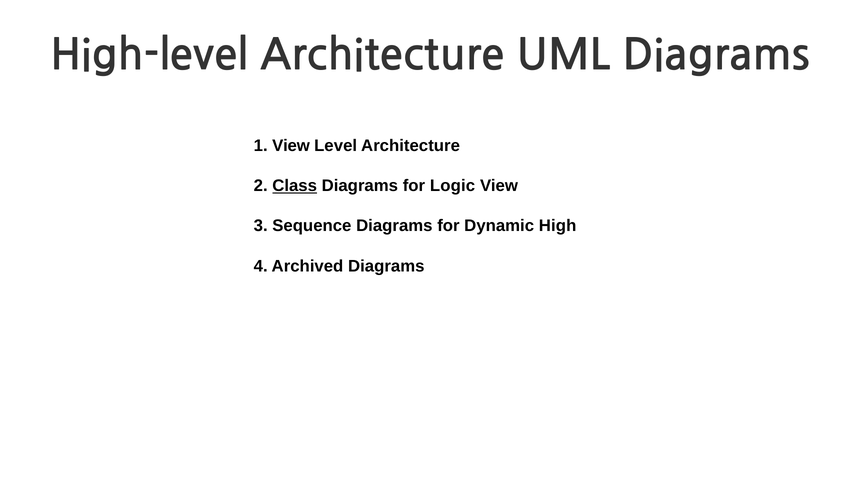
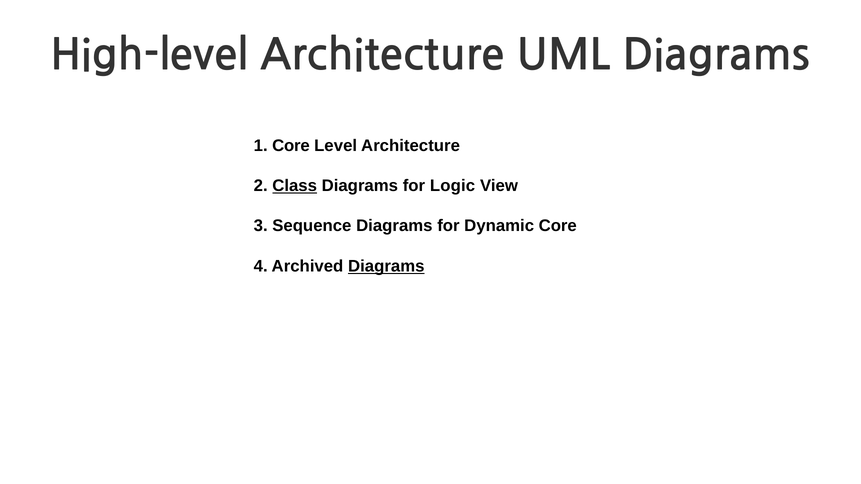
1 View: View -> Core (291, 146)
Dynamic High: High -> Core (558, 226)
Diagrams underline: none -> present (386, 266)
